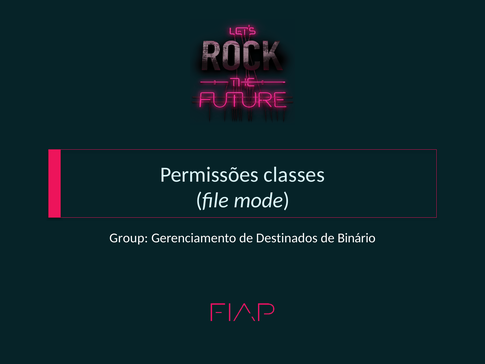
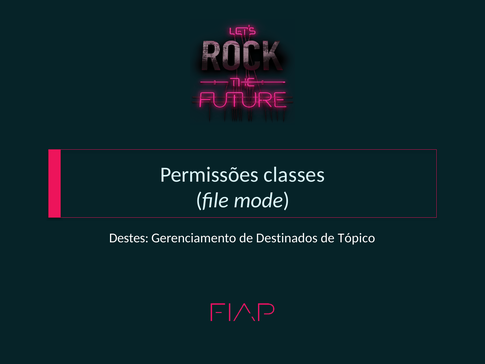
Group: Group -> Destes (129, 238)
Binário: Binário -> Tópico (356, 238)
